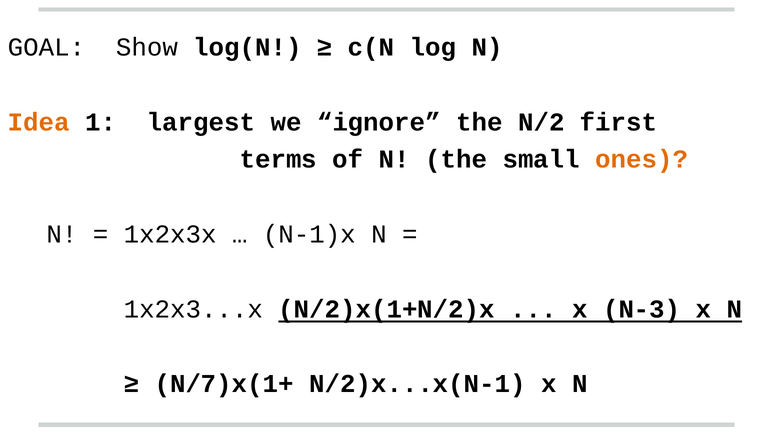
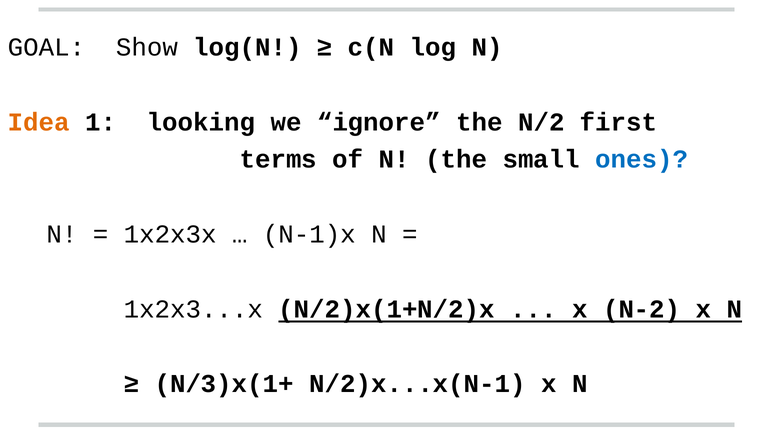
largest: largest -> looking (201, 122)
ones colour: orange -> blue (642, 159)
N-3: N-3 -> N-2 (642, 309)
N/7)x(1+: N/7)x(1+ -> N/3)x(1+ (224, 384)
